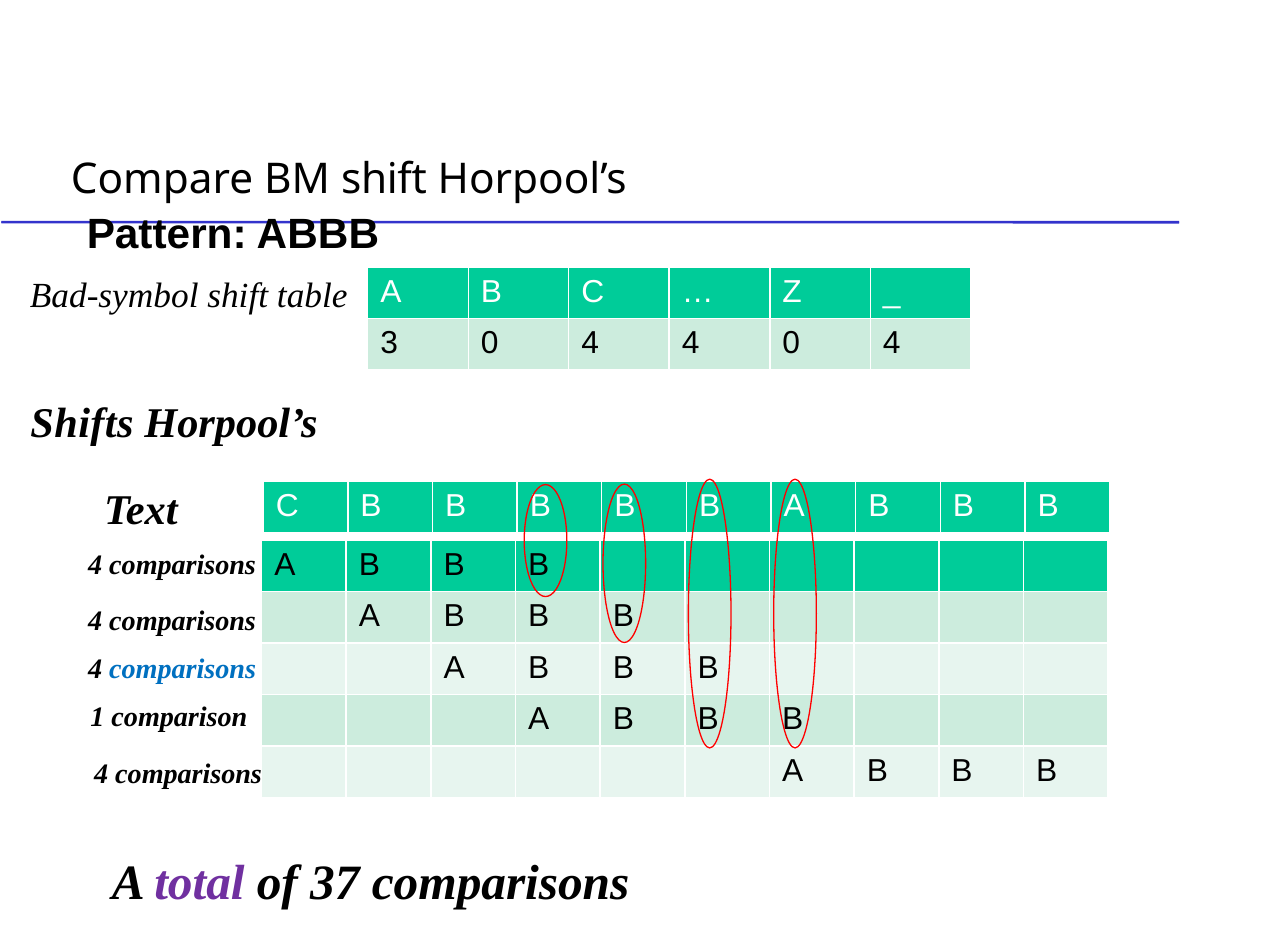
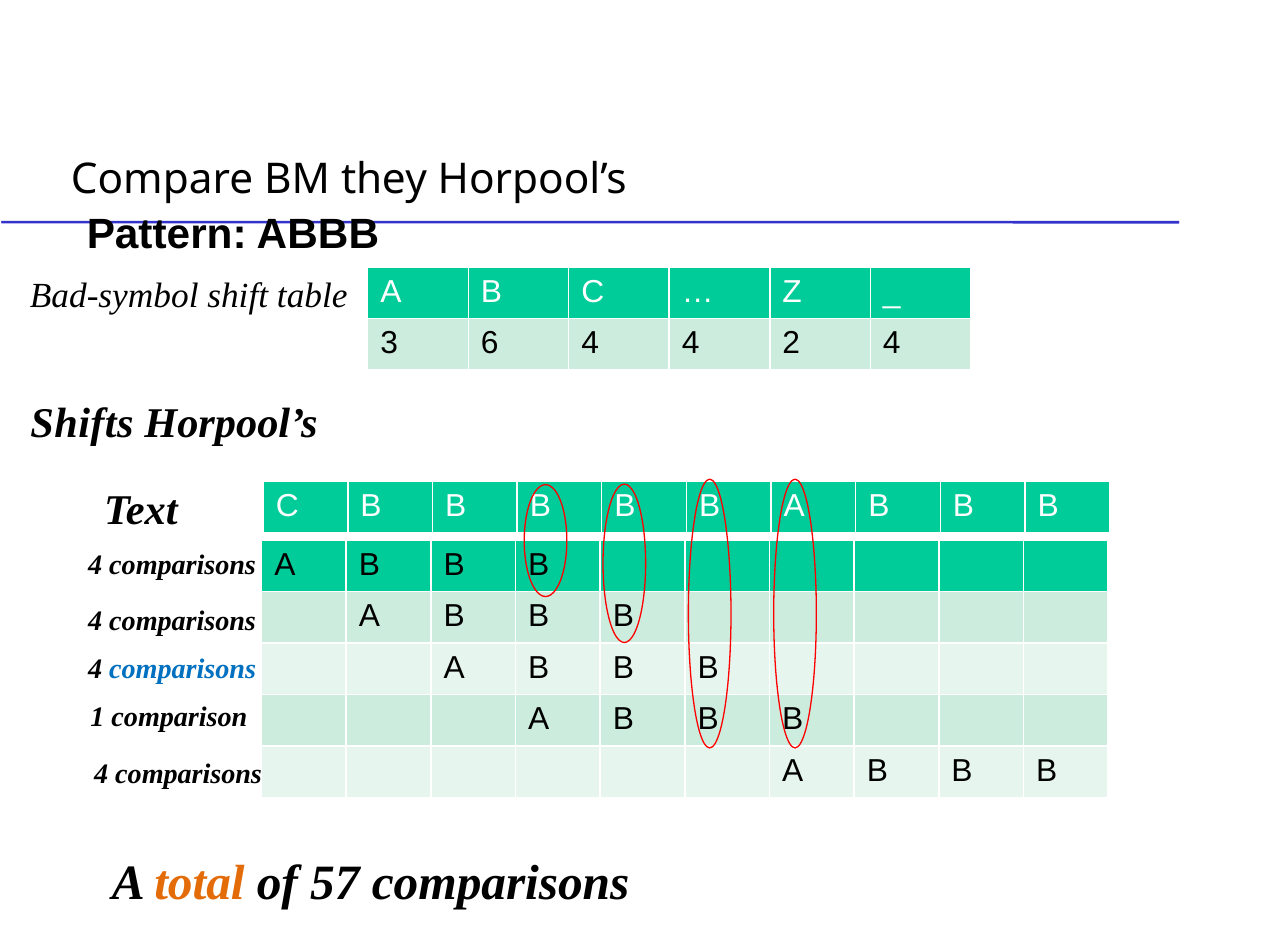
BM shift: shift -> they (384, 180)
3 0: 0 -> 6 (490, 343)
4 0: 0 -> 2 (791, 343)
total colour: purple -> orange (200, 884)
37: 37 -> 57 (335, 884)
